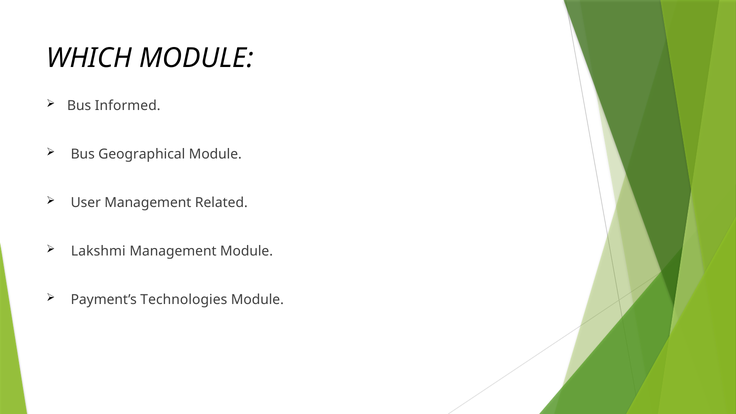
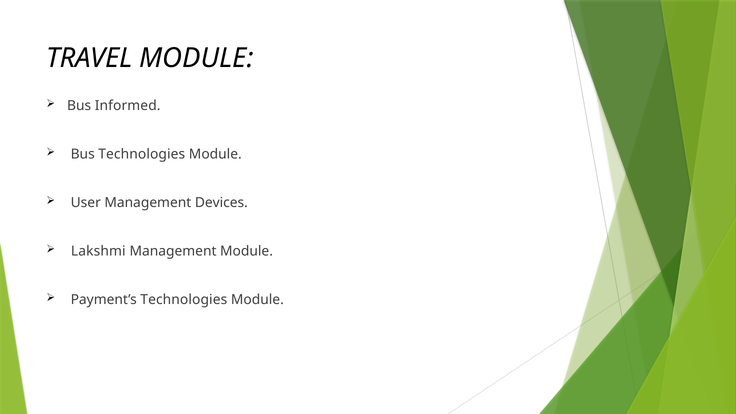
WHICH: WHICH -> TRAVEL (89, 58)
Bus Geographical: Geographical -> Technologies (142, 154)
Related: Related -> Devices (221, 203)
